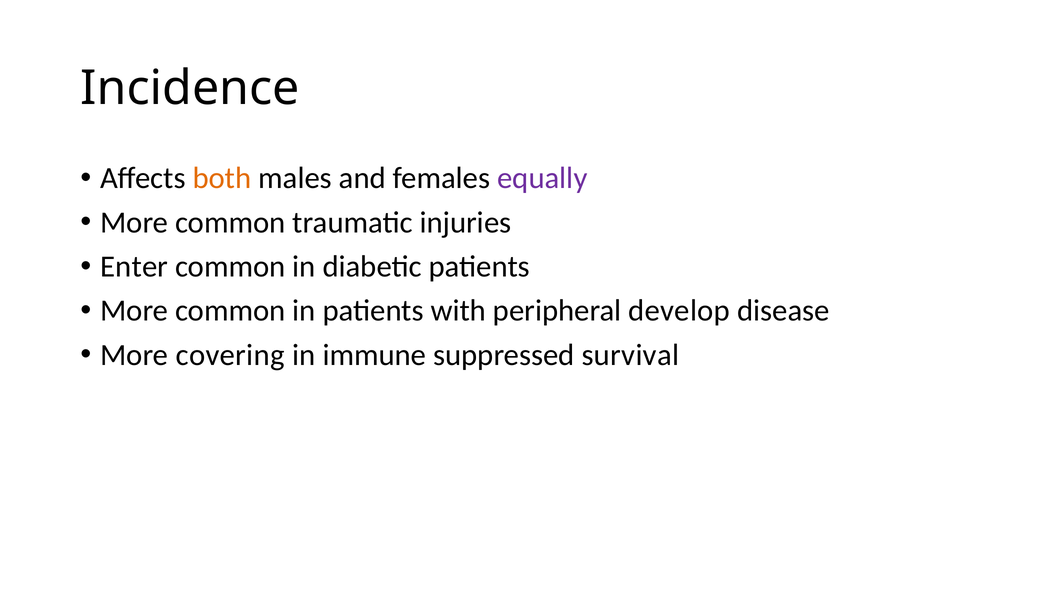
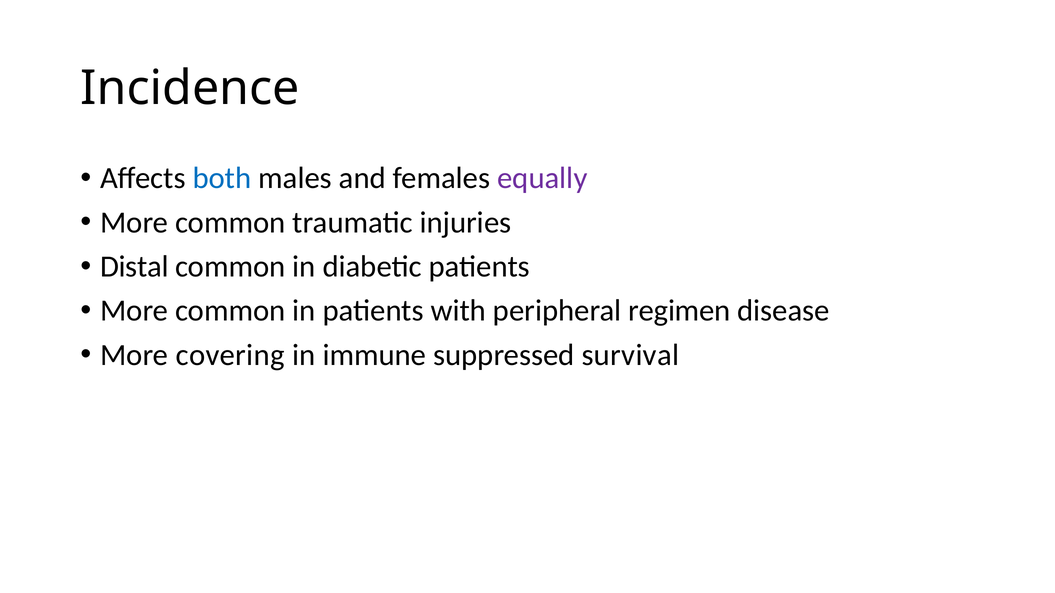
both colour: orange -> blue (222, 178)
Enter: Enter -> Distal (134, 267)
develop: develop -> regimen (679, 311)
